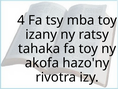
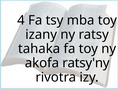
hazo'ny: hazo'ny -> ratsy'ny (86, 63)
